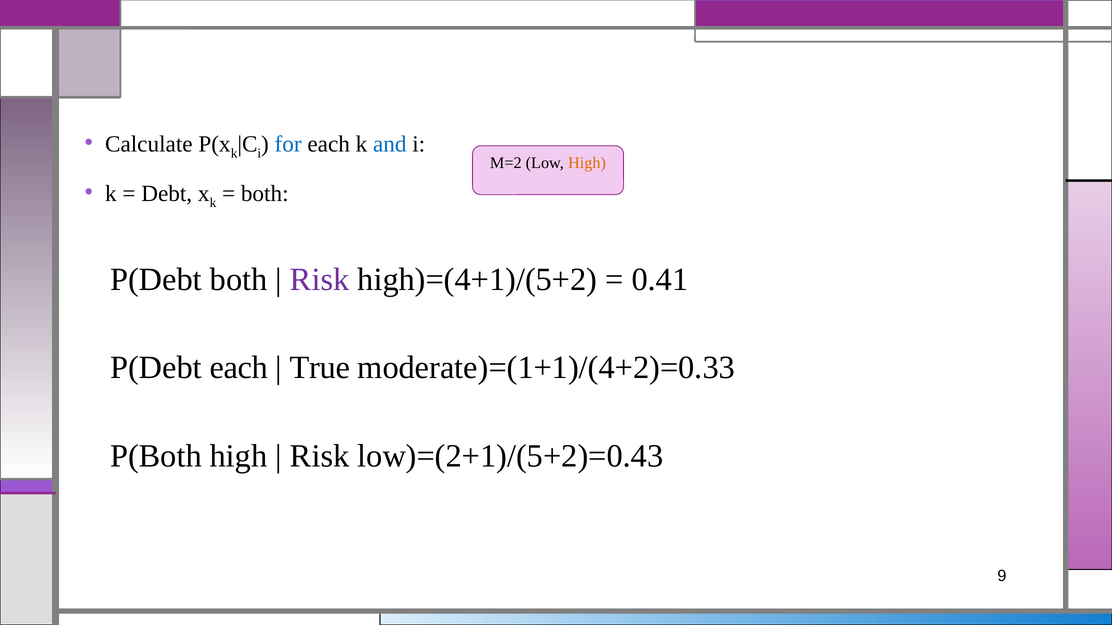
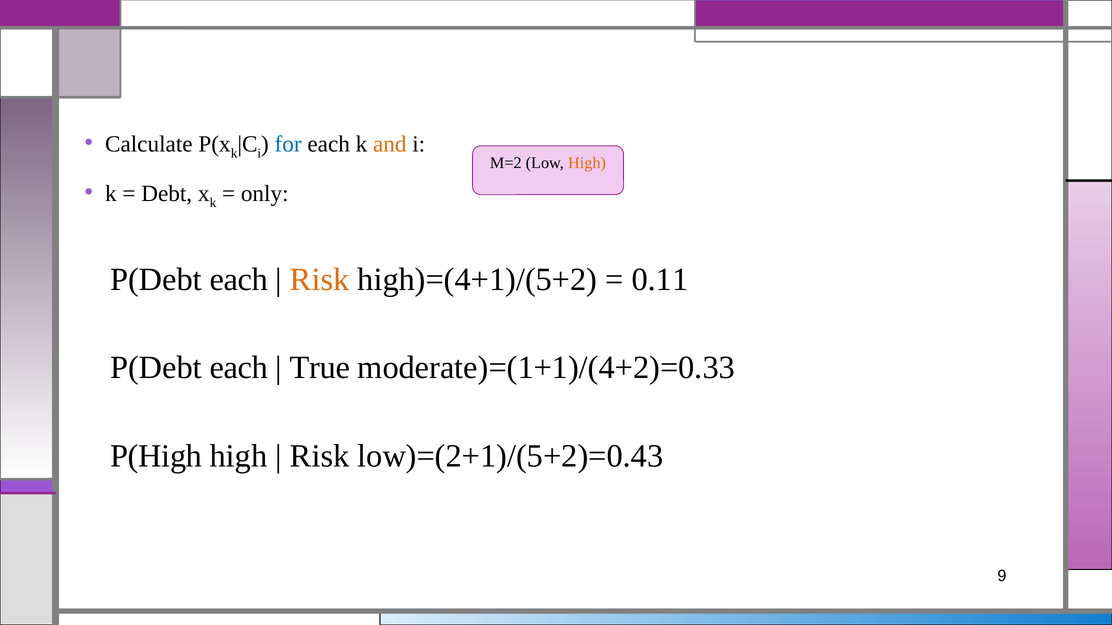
and colour: blue -> orange (390, 144)
both: both -> only (265, 194)
both: both -> each (239, 280)
Risk colour: purple -> orange (320, 280)
0.41: 0.41 -> 0.11 (660, 280)
P(Both: P(Both -> P(High (156, 457)
